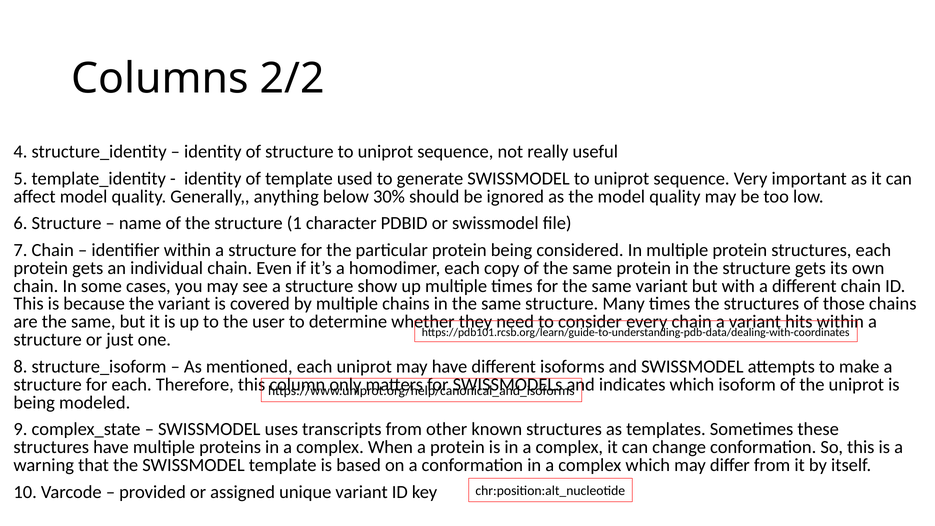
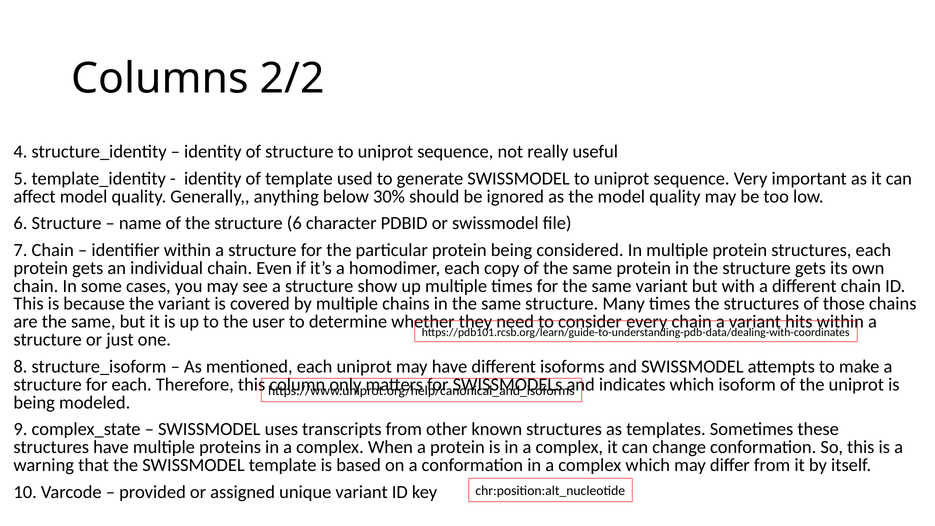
structure 1: 1 -> 6 (294, 223)
